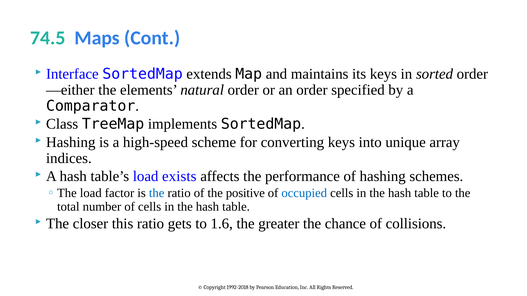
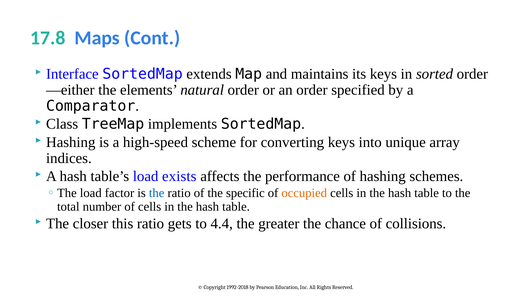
74.5: 74.5 -> 17.8 (48, 38)
positive: positive -> specific (245, 193)
occupied colour: blue -> orange (304, 193)
1.6: 1.6 -> 4.4 (222, 224)
